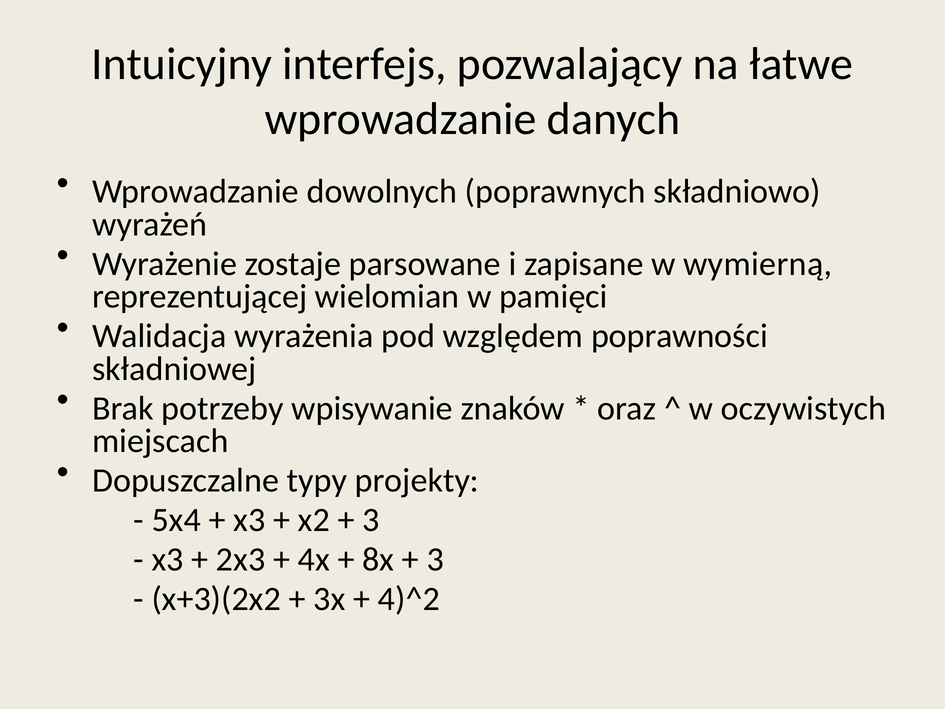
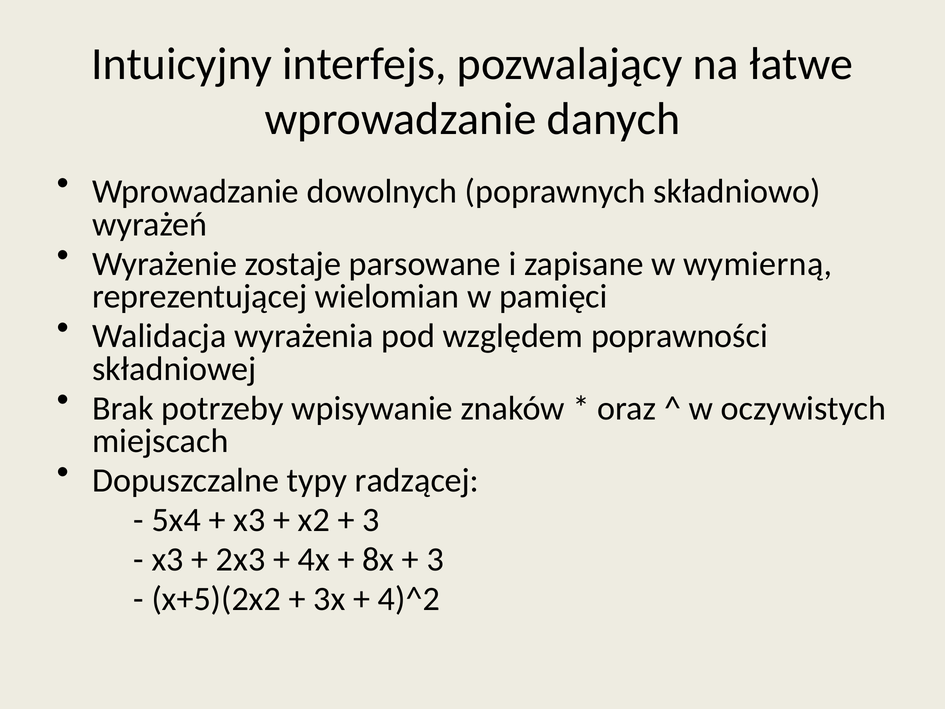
projekty: projekty -> radzącej (417, 480)
x+3)(2x2: x+3)(2x2 -> x+5)(2x2 (216, 599)
